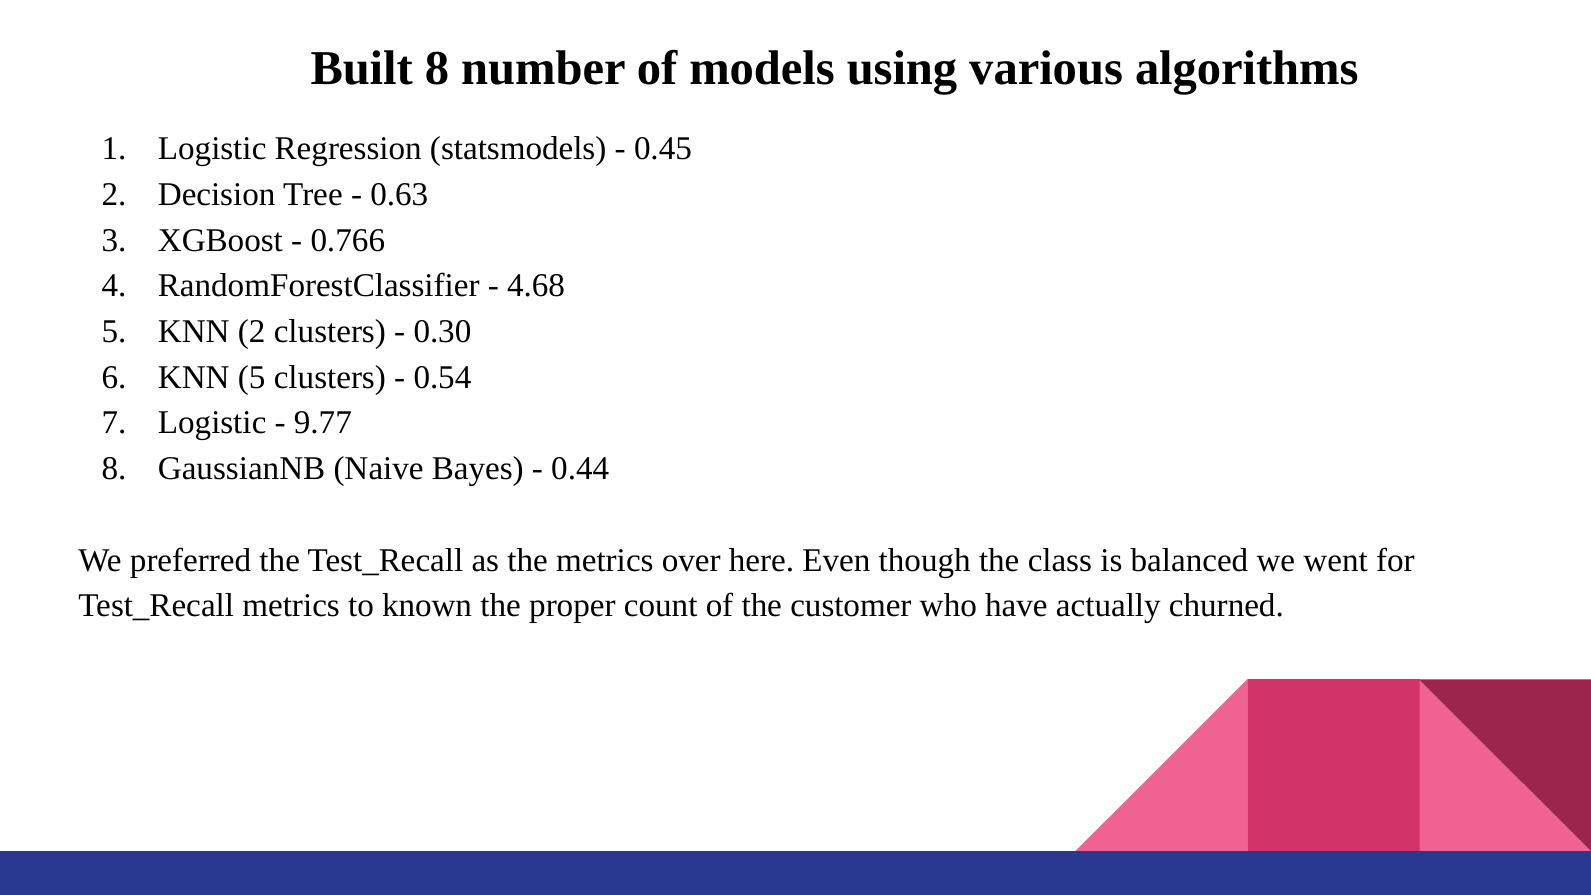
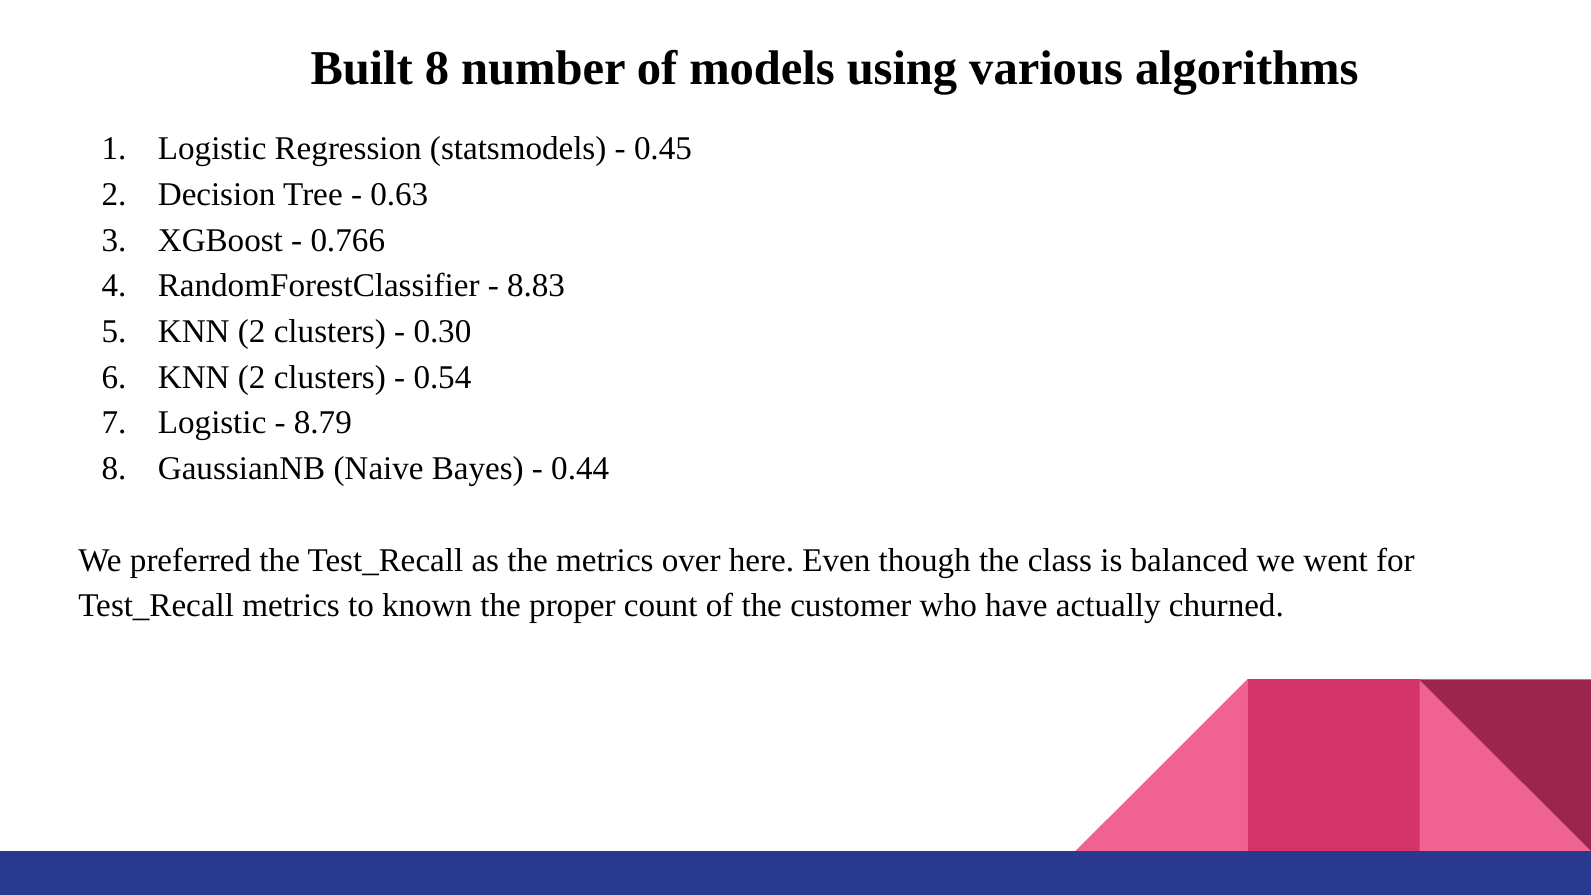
4.68: 4.68 -> 8.83 (536, 286)
5: 5 -> 2 (252, 377)
9.77: 9.77 -> 8.79 (323, 423)
